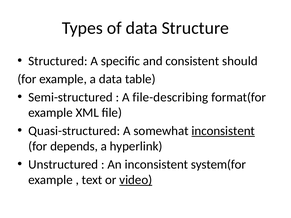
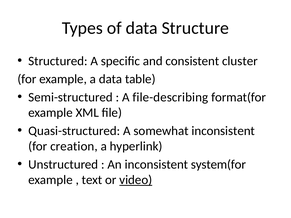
should: should -> cluster (240, 61)
inconsistent underline: present -> none (223, 131)
depends: depends -> creation (74, 146)
